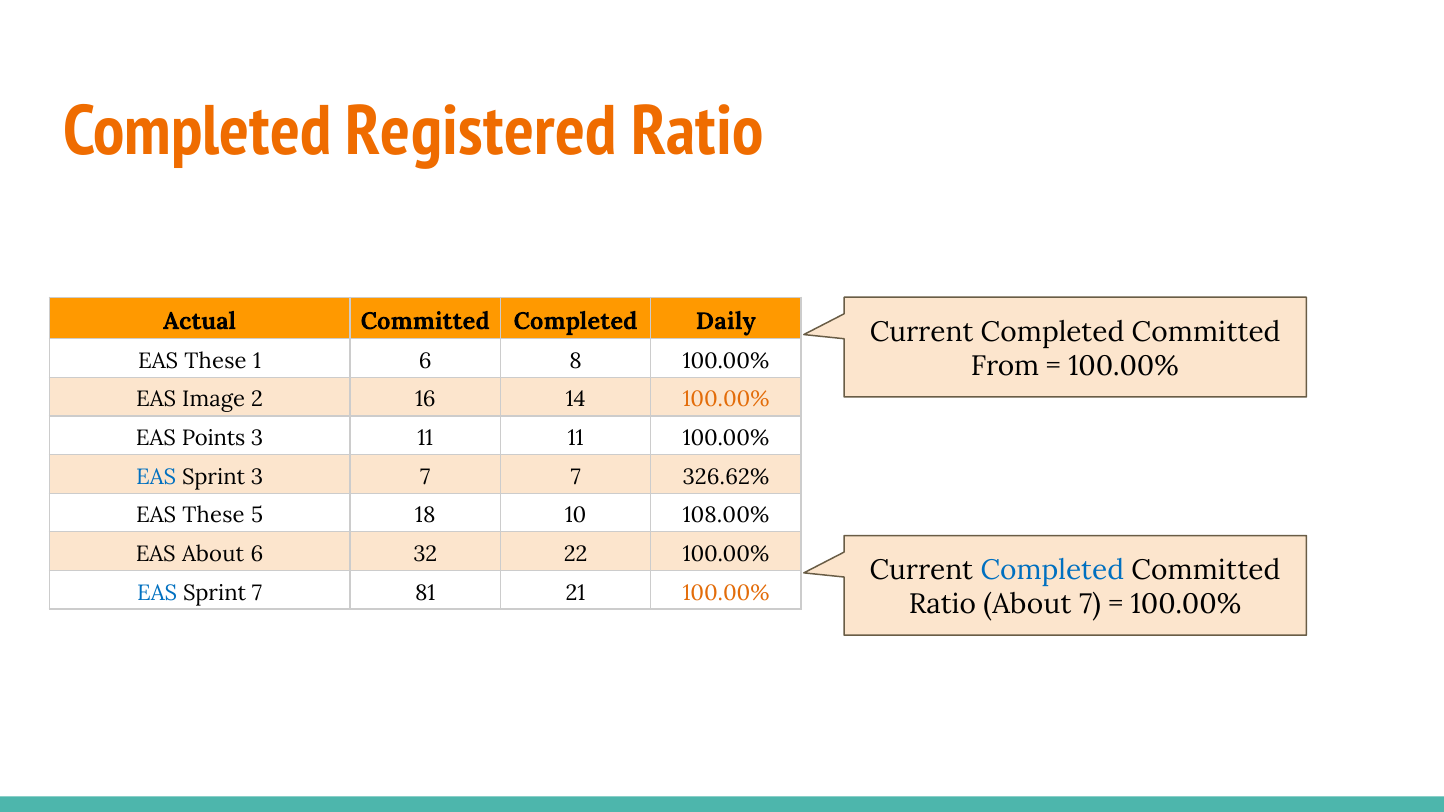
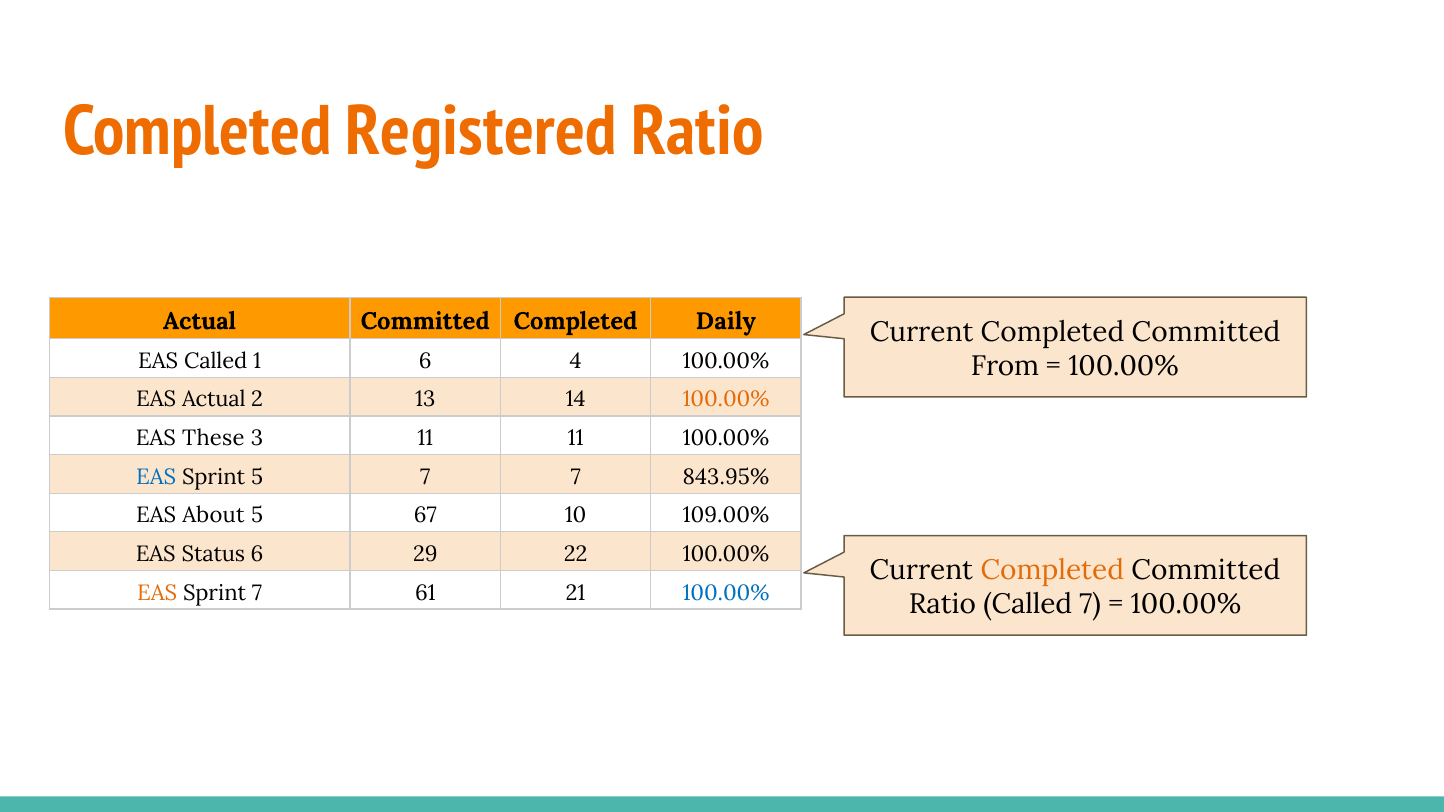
These: These -> Called (216, 361)
8: 8 -> 4 (576, 361)
EAS Image: Image -> Actual (214, 400)
16: 16 -> 13 (425, 400)
Points: Points -> These (213, 438)
Sprint 3: 3 -> 5 (257, 477)
326.62%: 326.62% -> 843.95% (726, 477)
These: These -> About (213, 516)
18: 18 -> 67 (425, 516)
108.00%: 108.00% -> 109.00% (726, 516)
EAS About: About -> Status (213, 554)
32: 32 -> 29 (425, 554)
Completed colour: blue -> orange (1052, 571)
EAS colour: blue -> orange (157, 593)
81: 81 -> 61 (425, 593)
100.00% colour: orange -> blue (726, 593)
Ratio About: About -> Called (1028, 604)
